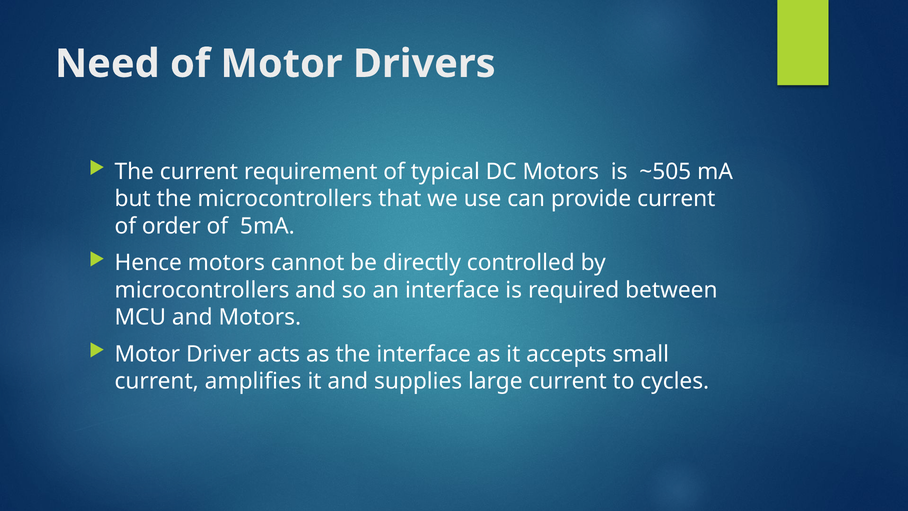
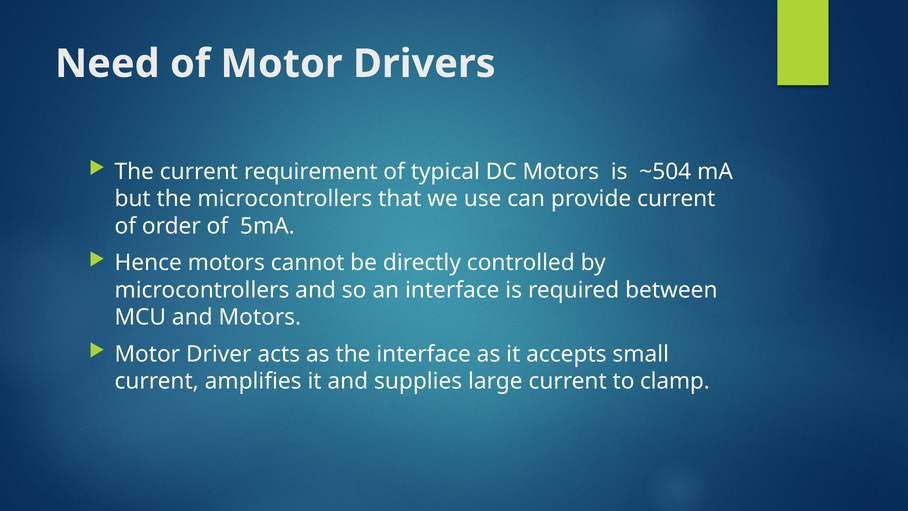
~505: ~505 -> ~504 (665, 172)
cycles: cycles -> clamp (675, 381)
